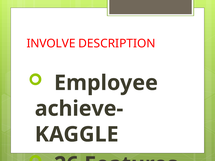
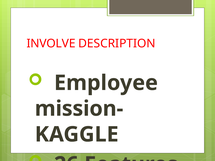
achieve-: achieve- -> mission- (79, 109)
